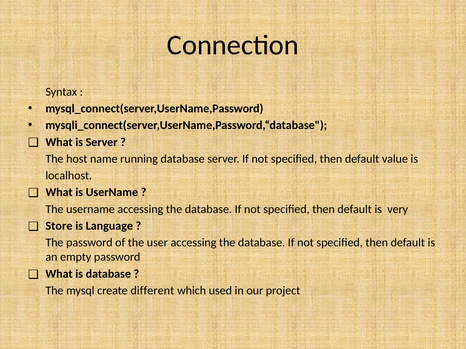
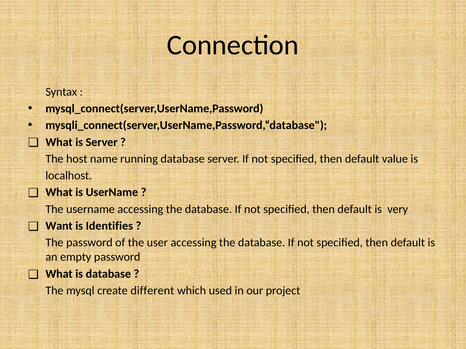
Store: Store -> Want (59, 226)
Language: Language -> Identifies (109, 226)
